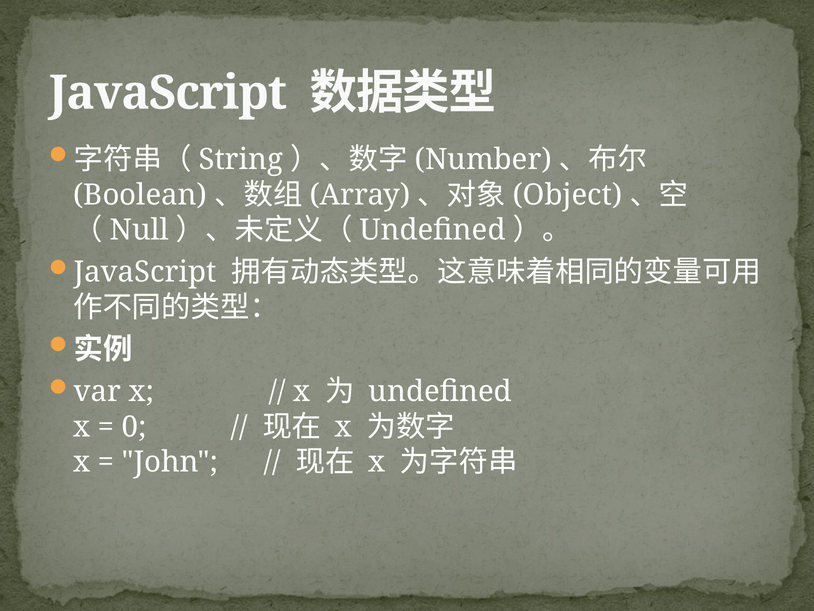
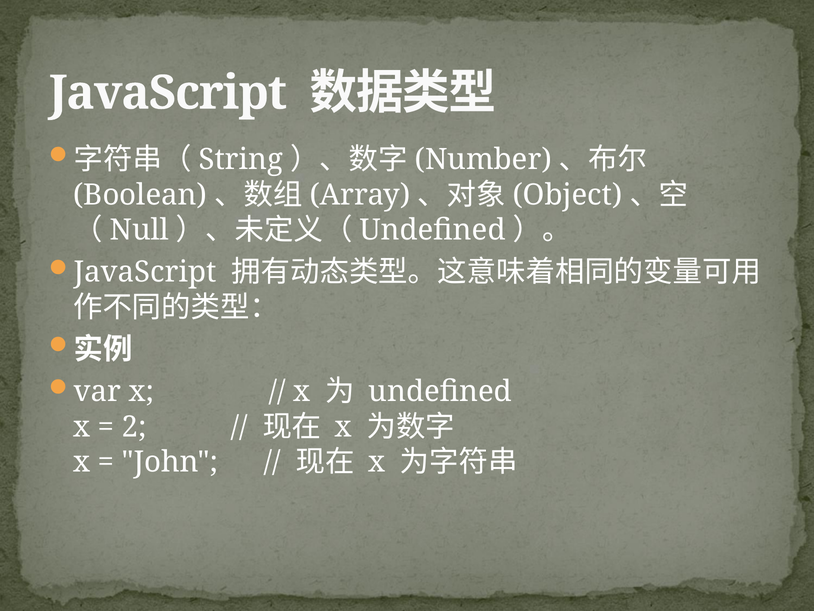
0: 0 -> 2 (134, 427)
